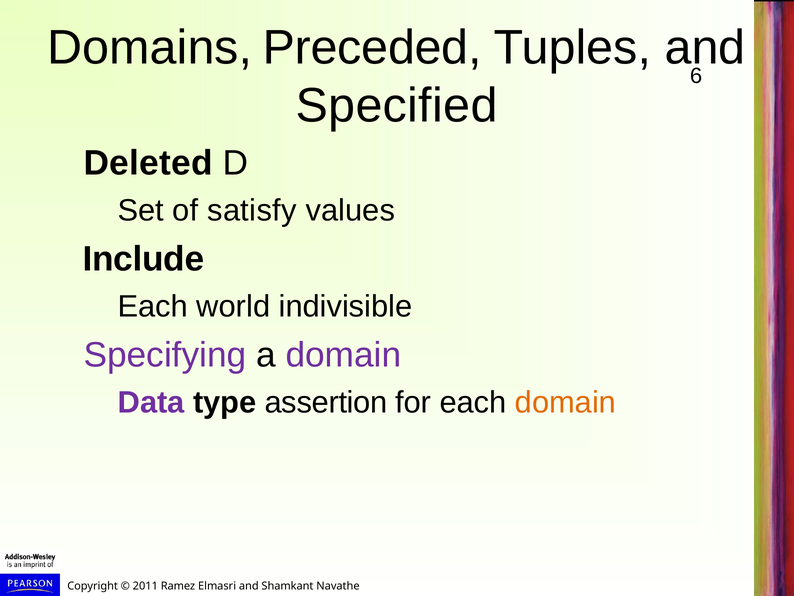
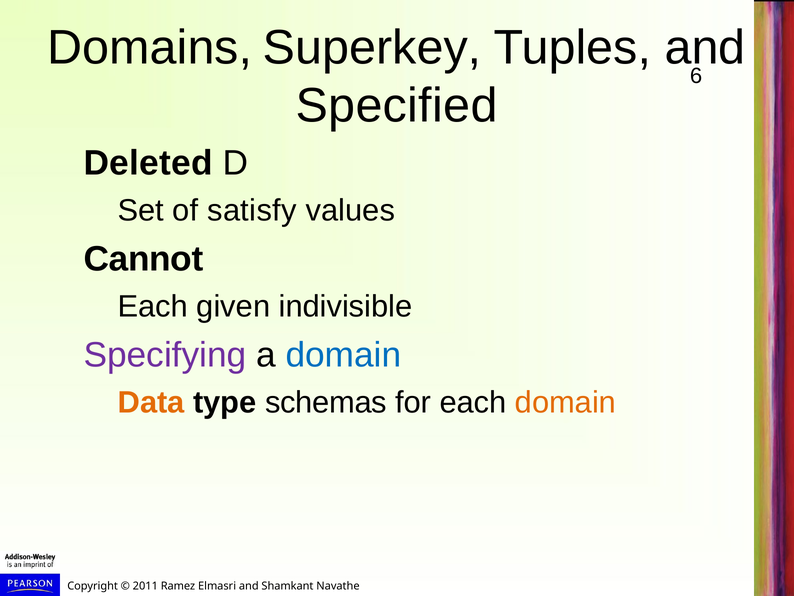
Preceded: Preceded -> Superkey (372, 48)
Include: Include -> Cannot (144, 259)
world: world -> given (233, 306)
domain colour: purple -> blue (344, 355)
Data colour: purple -> orange (151, 402)
assertion: assertion -> schemas (326, 402)
